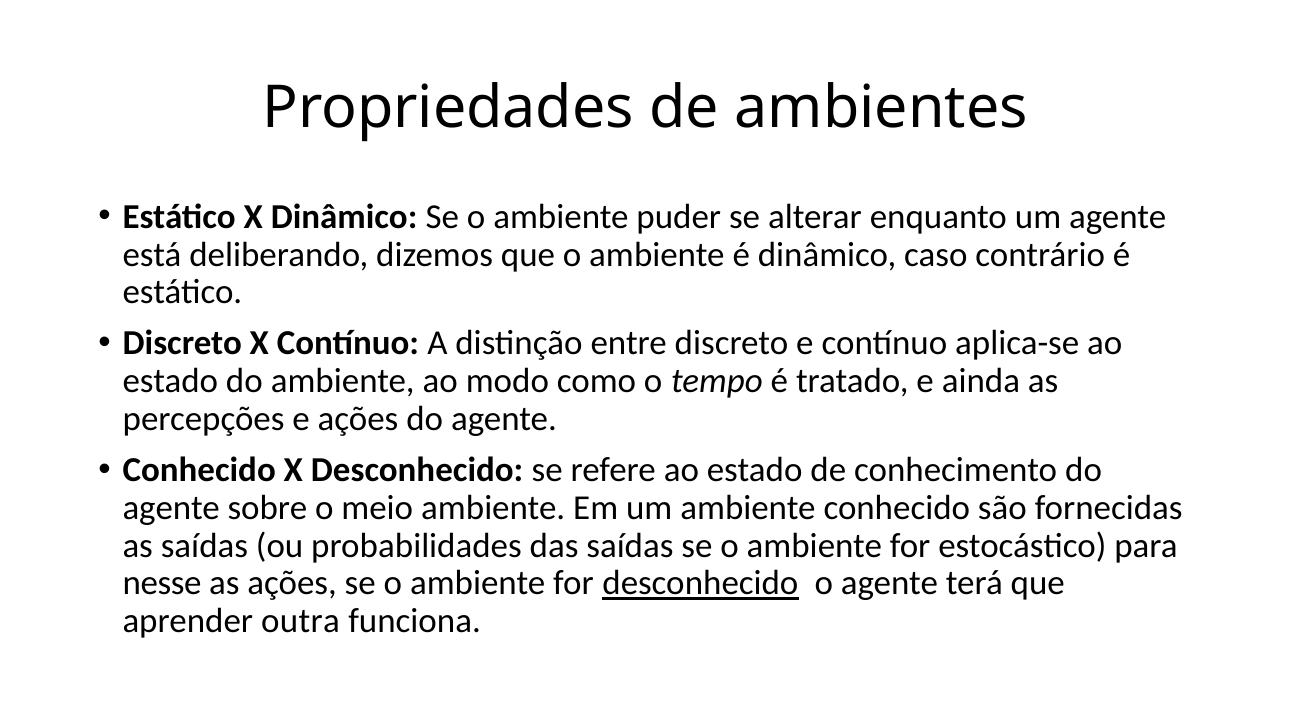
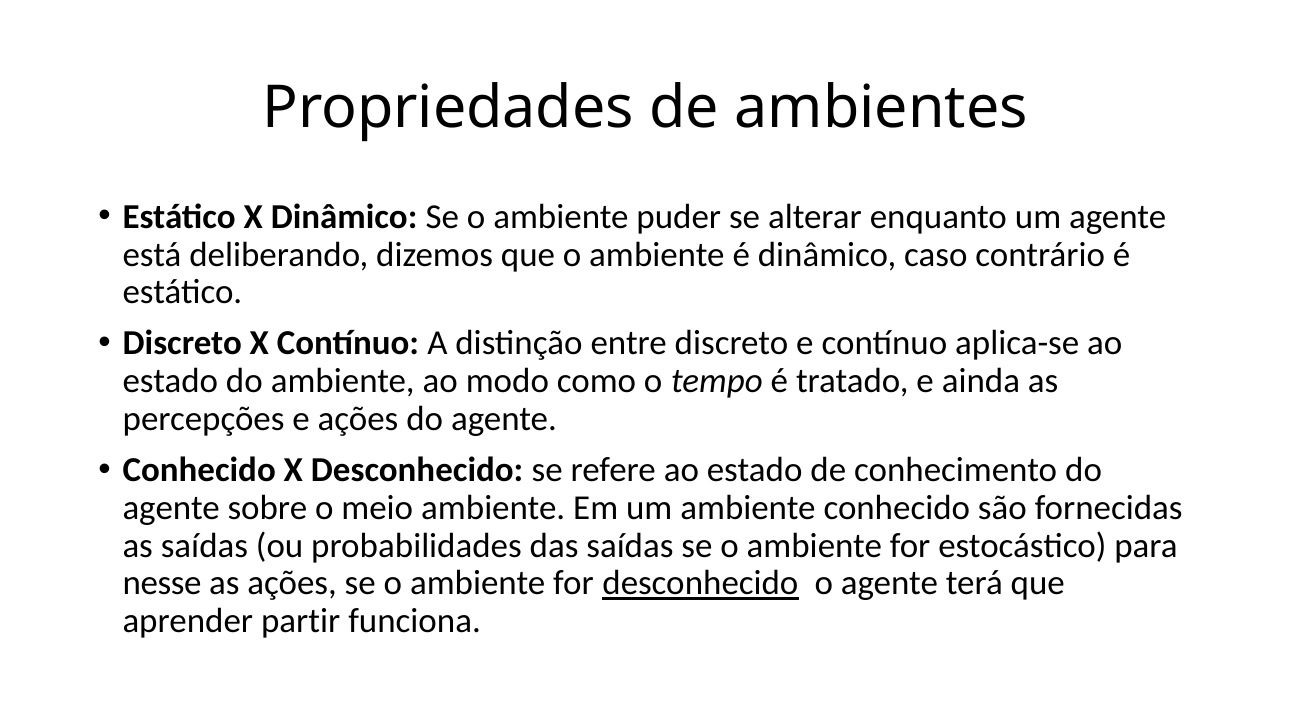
outra: outra -> partir (301, 621)
